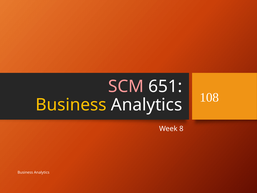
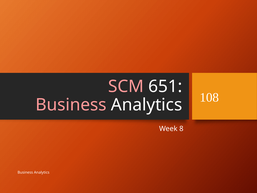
Business colour: yellow -> pink (71, 105)
